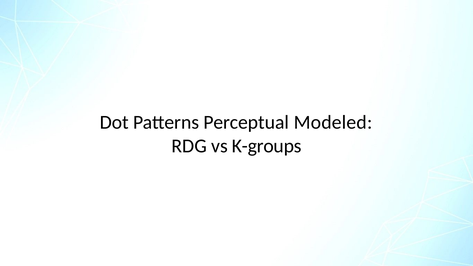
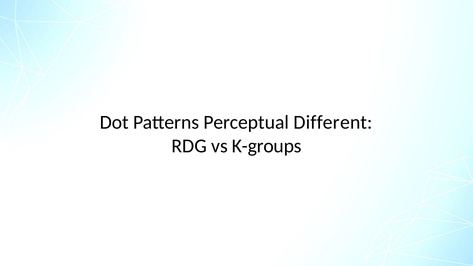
Modeled: Modeled -> Different (333, 122)
